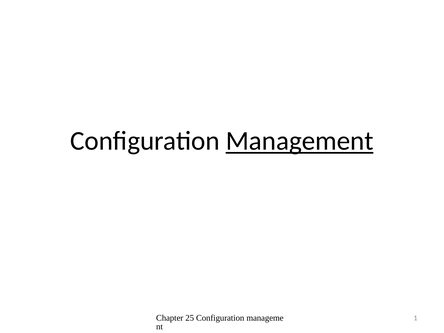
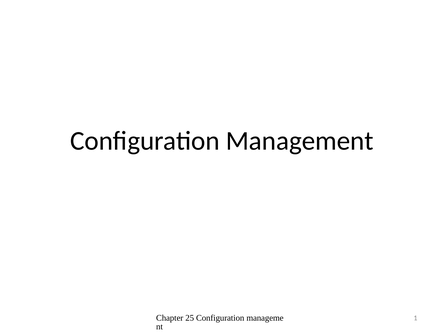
Management underline: present -> none (300, 141)
